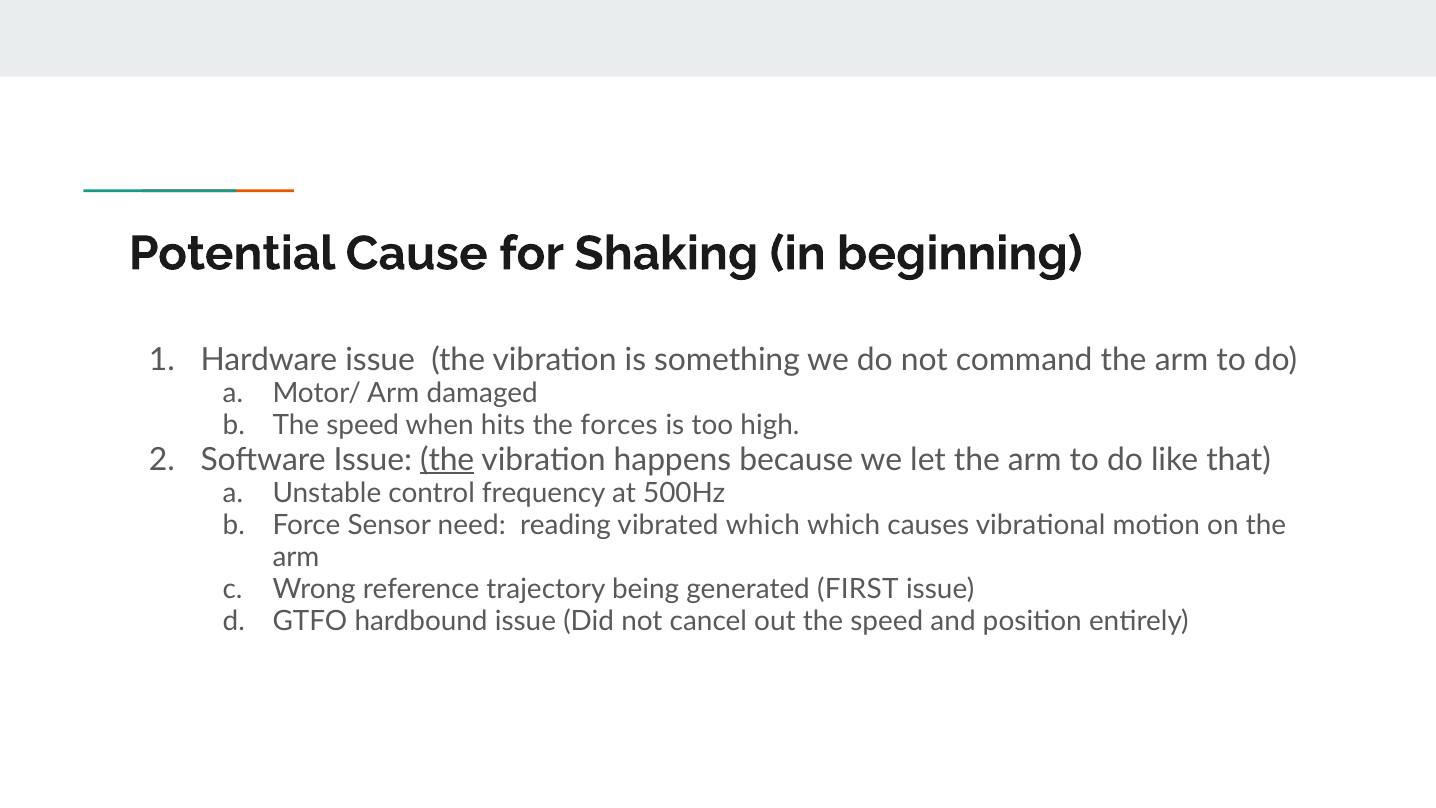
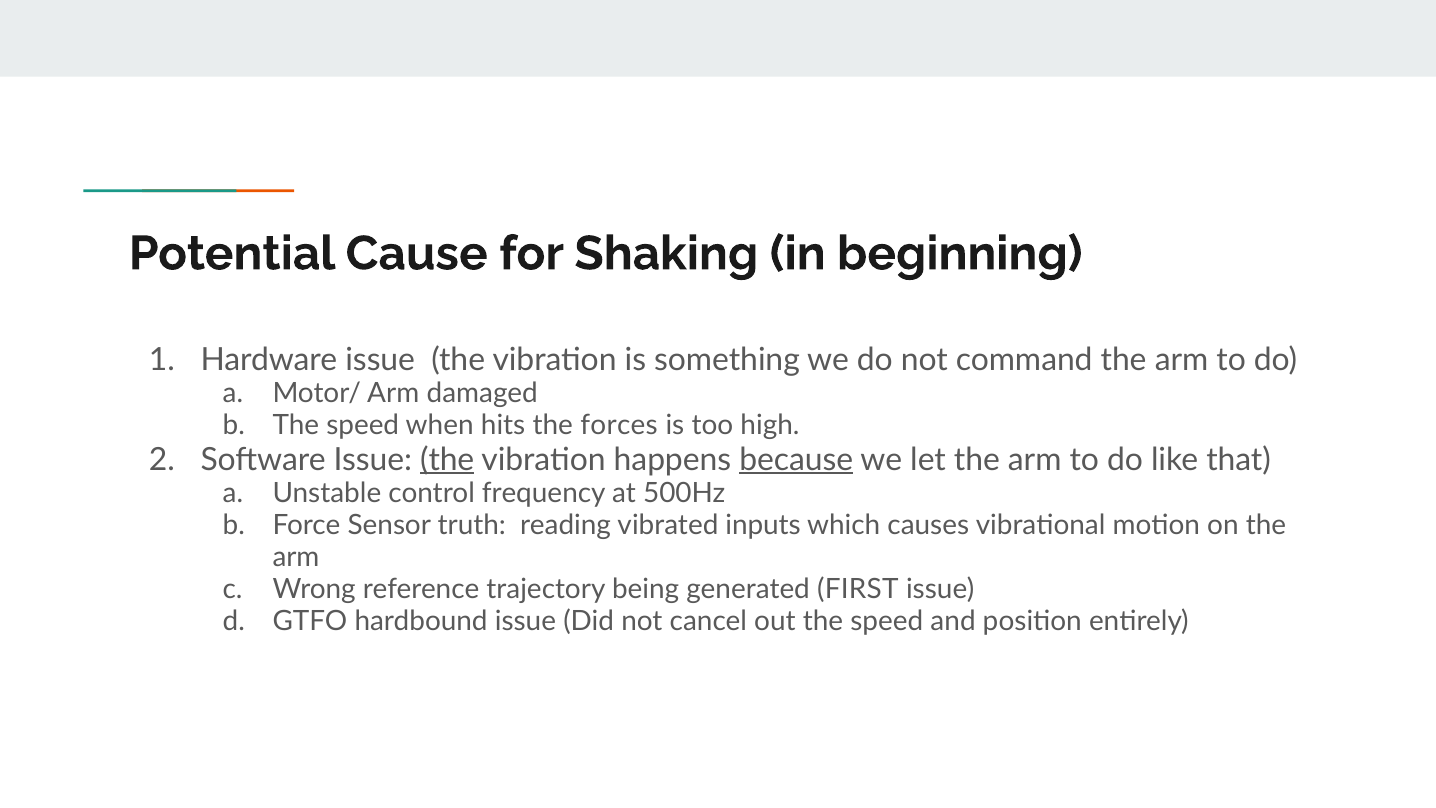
because underline: none -> present (796, 459)
need: need -> truth (472, 525)
vibrated which: which -> inputs (763, 525)
